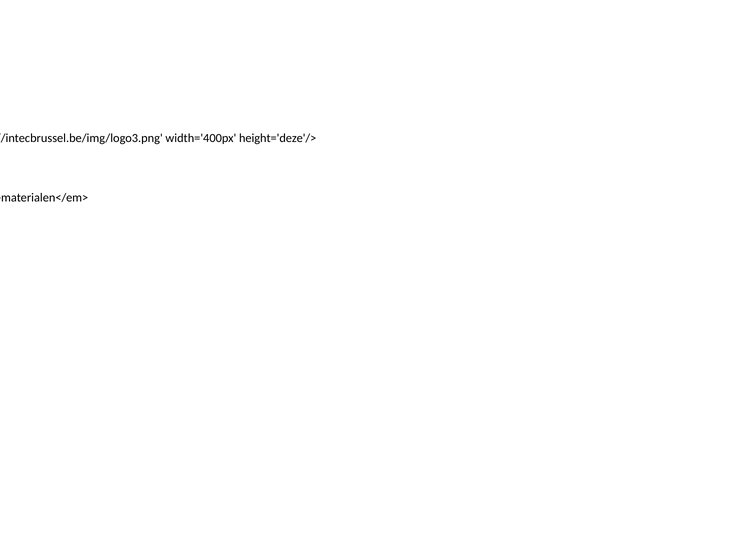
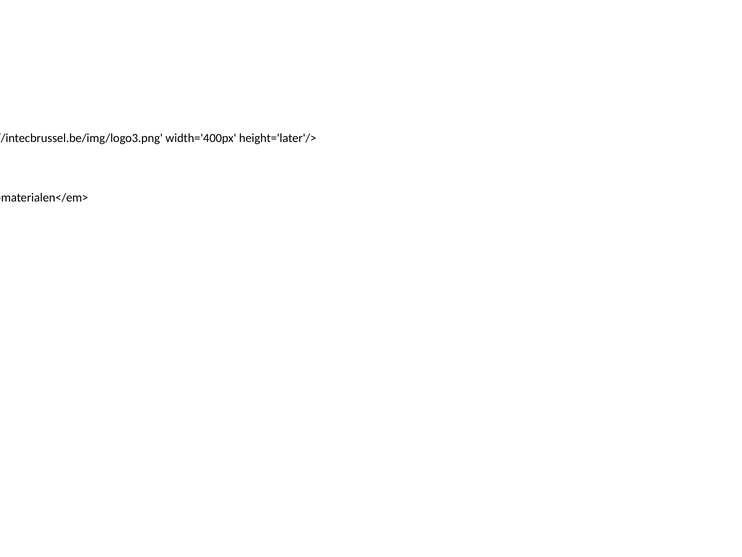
height='deze'/>: height='deze'/> -> height='later'/> (278, 138)
